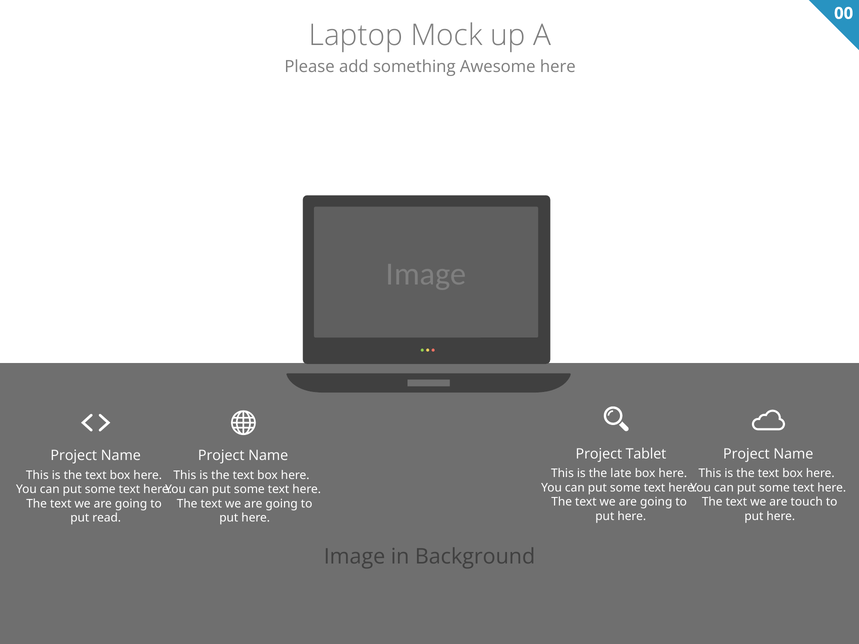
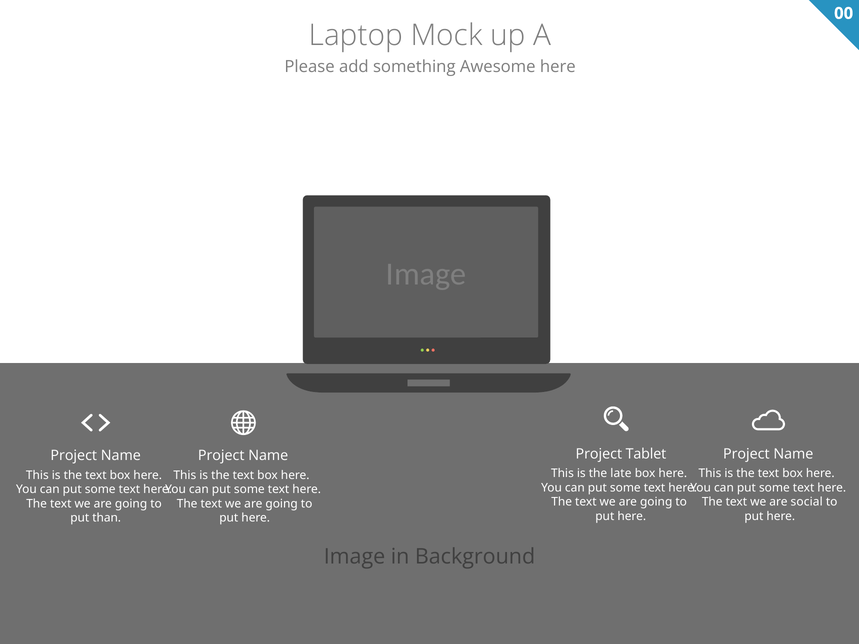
touch: touch -> social (807, 502)
read: read -> than (107, 518)
